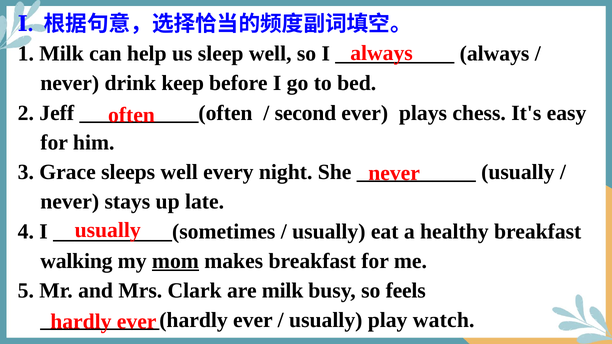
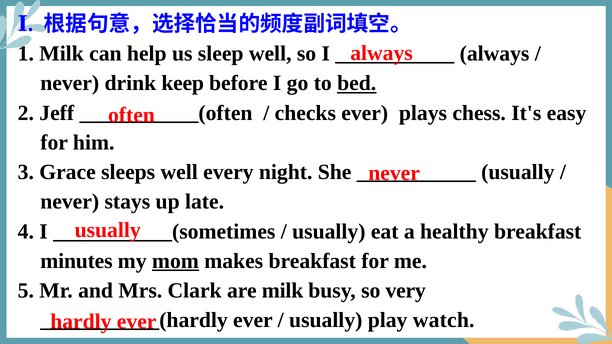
bed underline: none -> present (357, 83)
second: second -> checks (305, 113)
walking: walking -> minutes (76, 261)
feels: feels -> very (406, 291)
